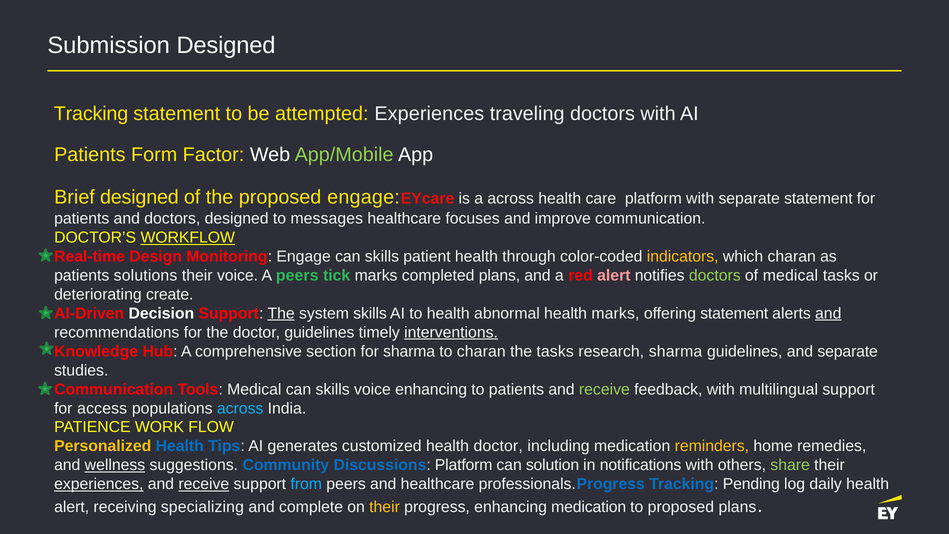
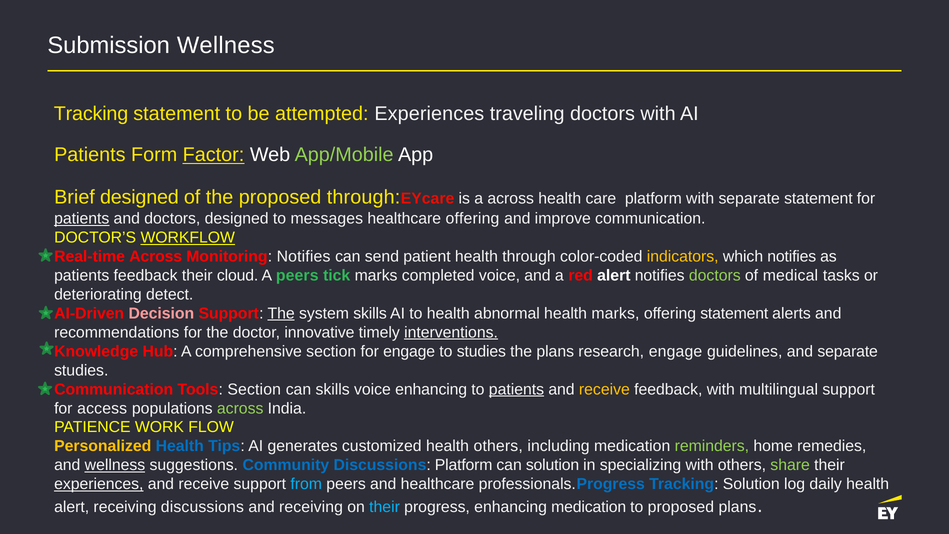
Submission Designed: Designed -> Wellness (226, 45)
Factor underline: none -> present (213, 155)
proposed engage: engage -> through (364, 197)
patients underline: none -> present (82, 218)
healthcare focuses: focuses -> offering (472, 218)
Real-time Design: Design -> Across (156, 256)
Monitoring Engage: Engage -> Notifies (304, 256)
skills: skills -> send (382, 256)
which charan: charan -> notifies (792, 256)
patients solutions: solutions -> feedback (146, 275)
their voice: voice -> cloud (238, 275)
completed plans: plans -> voice (499, 275)
alert colour: pink -> white (614, 275)
create: create -> detect (170, 294)
Decision colour: white -> pink (161, 313)
and underline: present -> none (828, 313)
doctor guidelines: guidelines -> innovative (319, 332)
for sharma: sharma -> engage (409, 351)
to charan: charan -> studies (481, 351)
the tasks: tasks -> plans (555, 351)
research sharma: sharma -> engage (675, 351)
Tools Medical: Medical -> Section (254, 389)
patients underline: none -> present (516, 389)
receive colour: light green -> yellow (604, 389)
across colour: light blue -> light green (240, 408)
health doctor: doctor -> others (498, 446)
reminders colour: yellow -> light green (712, 446)
notifications: notifications -> specializing (641, 465)
receive underline: present -> none (204, 484)
Tracking Pending: Pending -> Solution (751, 484)
receiving specializing: specializing -> discussions (202, 507)
and complete: complete -> receiving (311, 507)
their colour: yellow -> light blue (385, 507)
